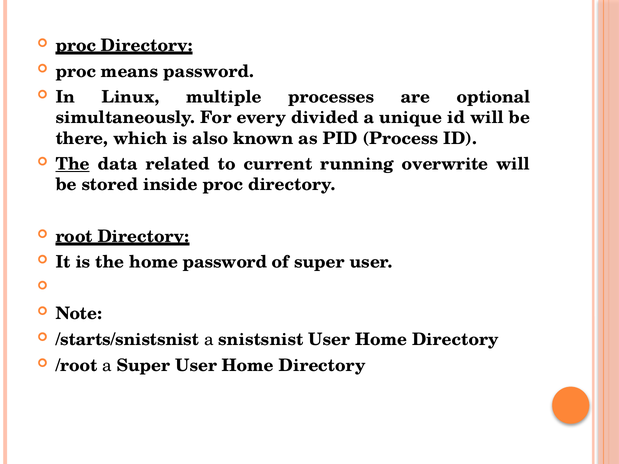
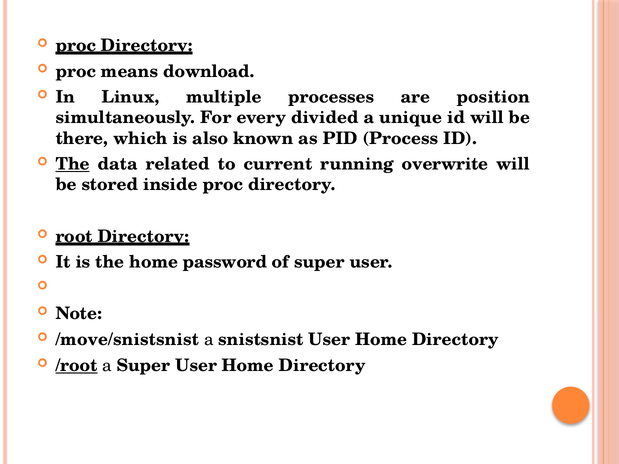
means password: password -> download (209, 71)
optional: optional -> position (493, 97)
/starts/snistsnist: /starts/snistsnist -> /move/snistsnist (127, 340)
/root underline: none -> present (77, 366)
